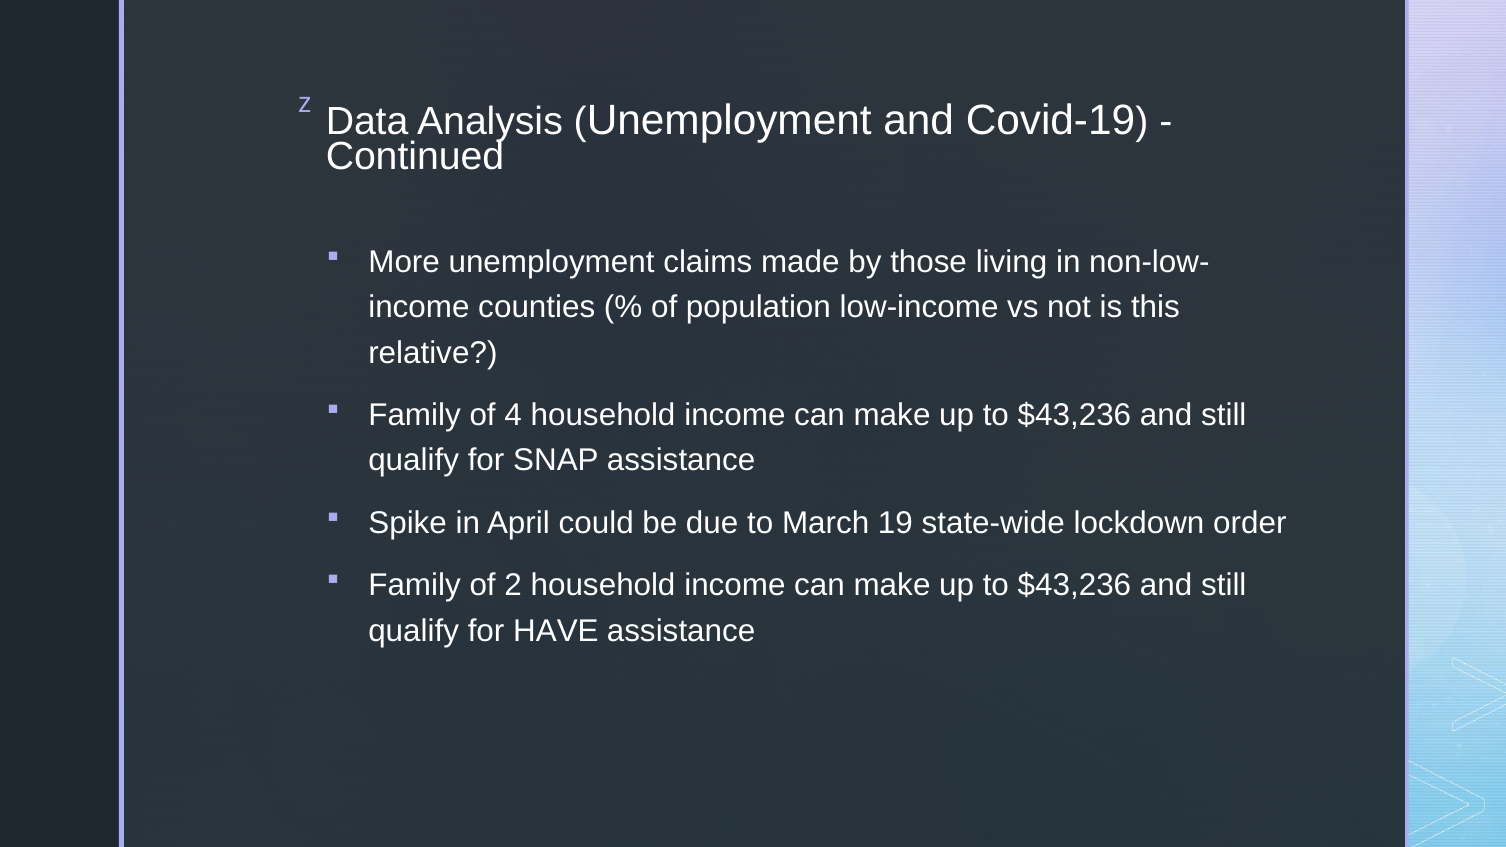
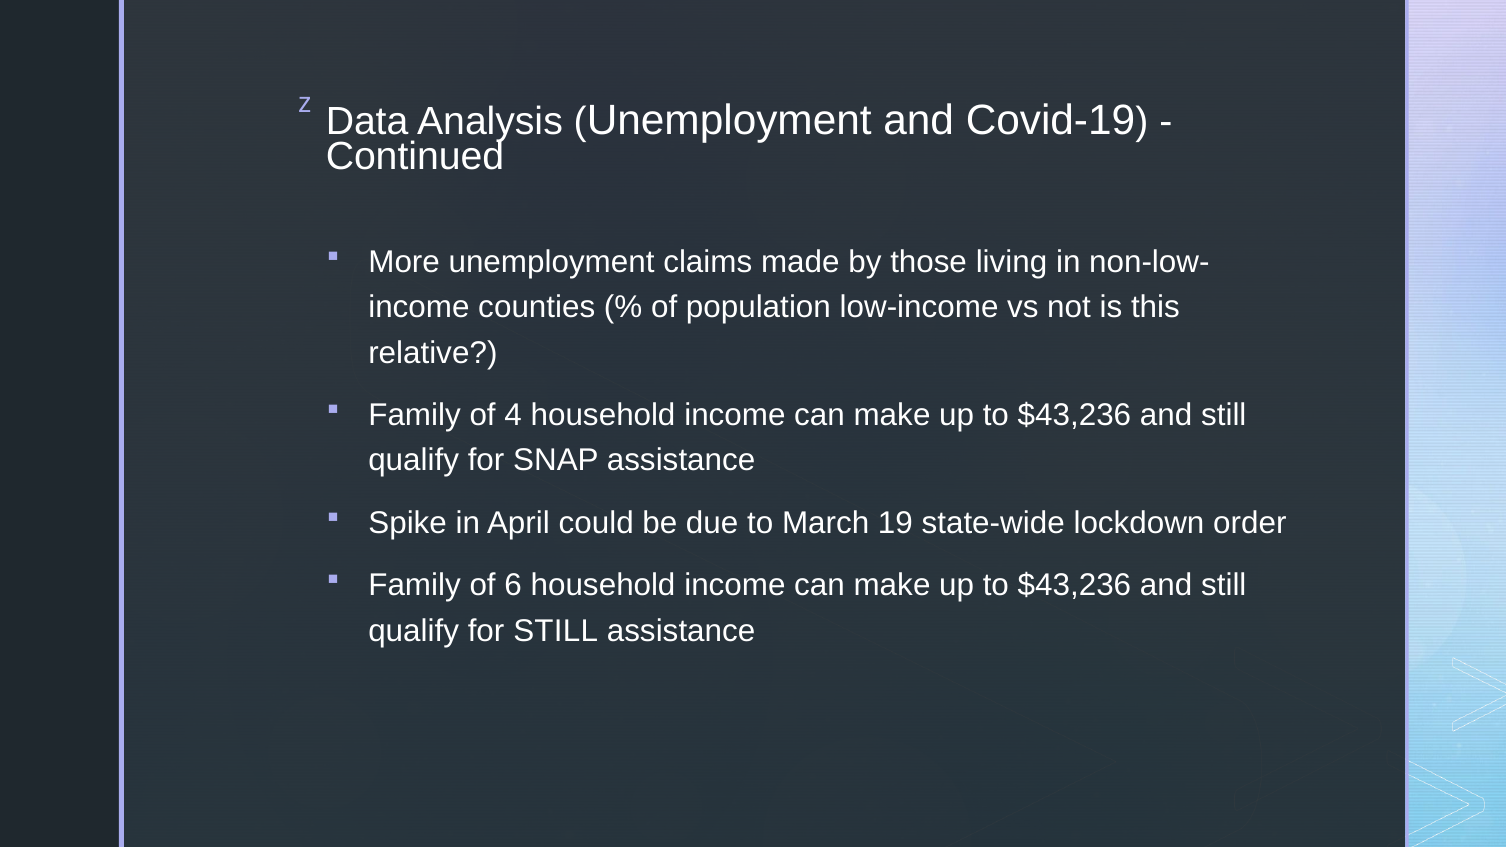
2: 2 -> 6 (513, 586)
for HAVE: HAVE -> STILL (556, 631)
